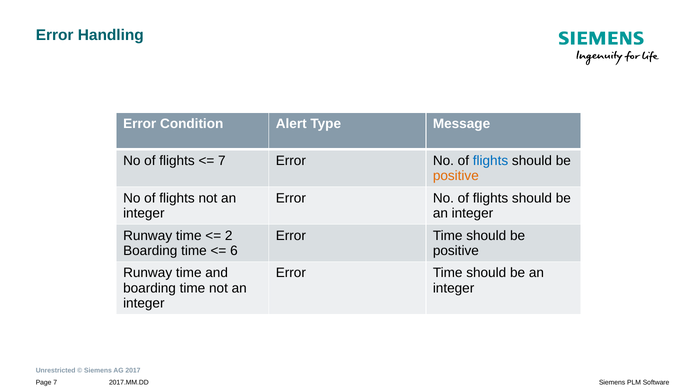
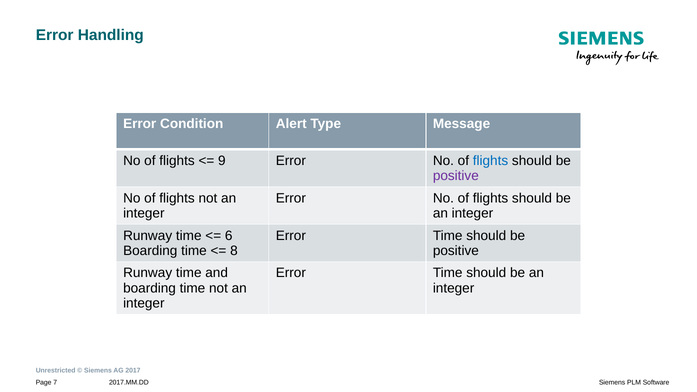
7: 7 -> 9 (222, 161)
positive colour: orange -> purple (456, 176)
2: 2 -> 6 (229, 236)
6: 6 -> 8 (234, 251)
